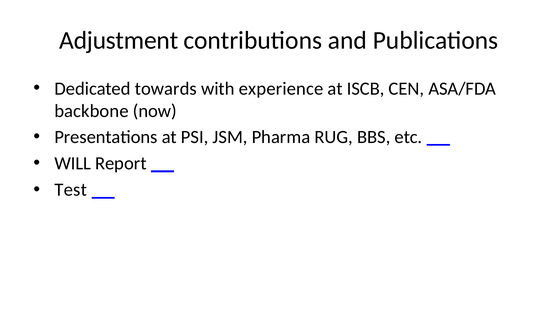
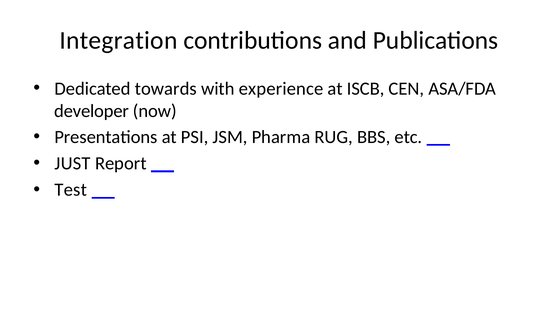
Adjustment: Adjustment -> Integration (118, 40)
backbone: backbone -> developer (92, 111)
WILL: WILL -> JUST (73, 163)
